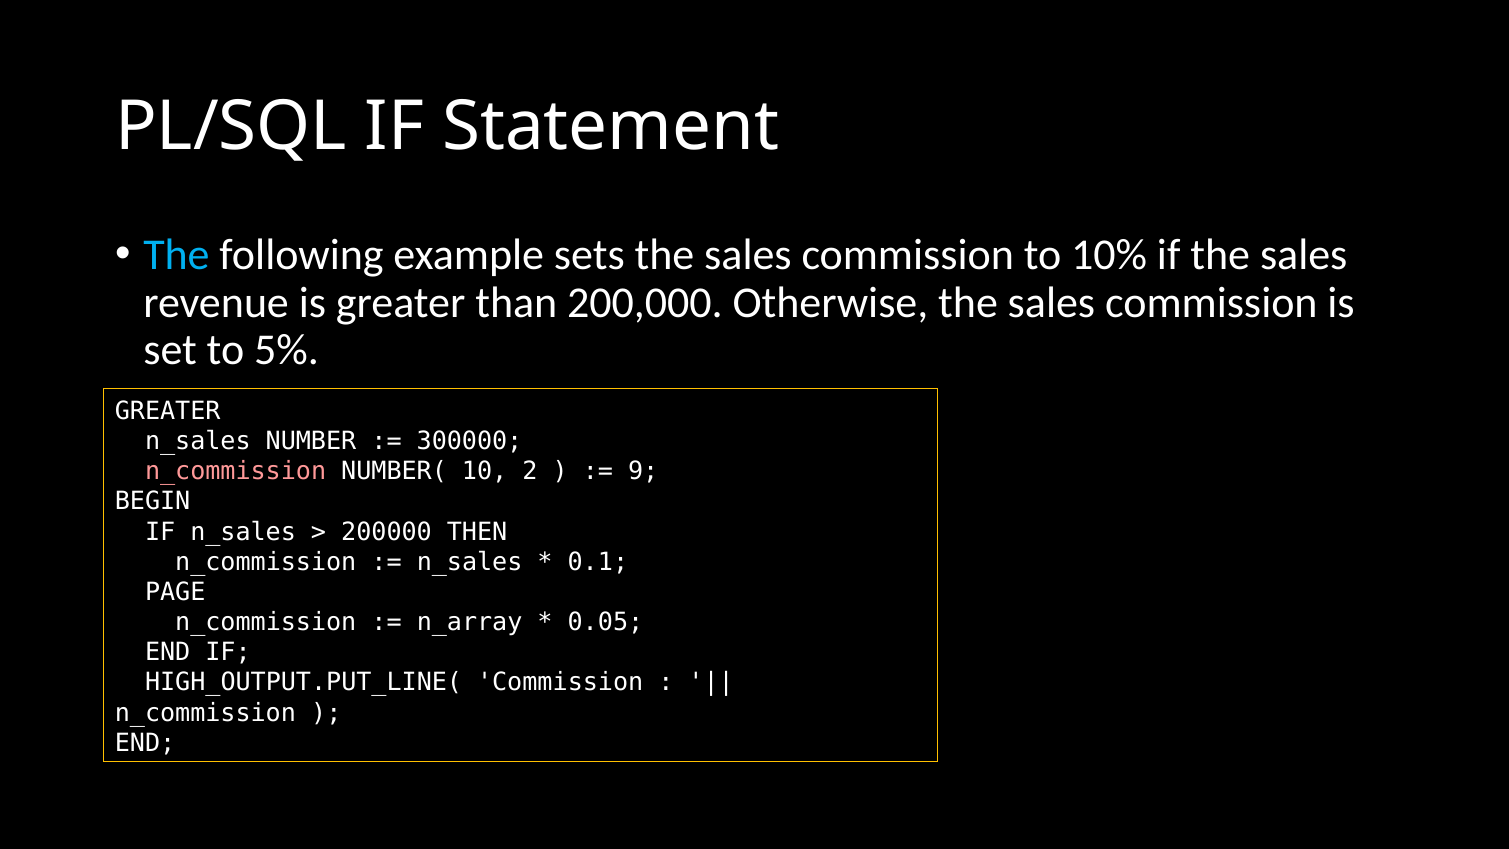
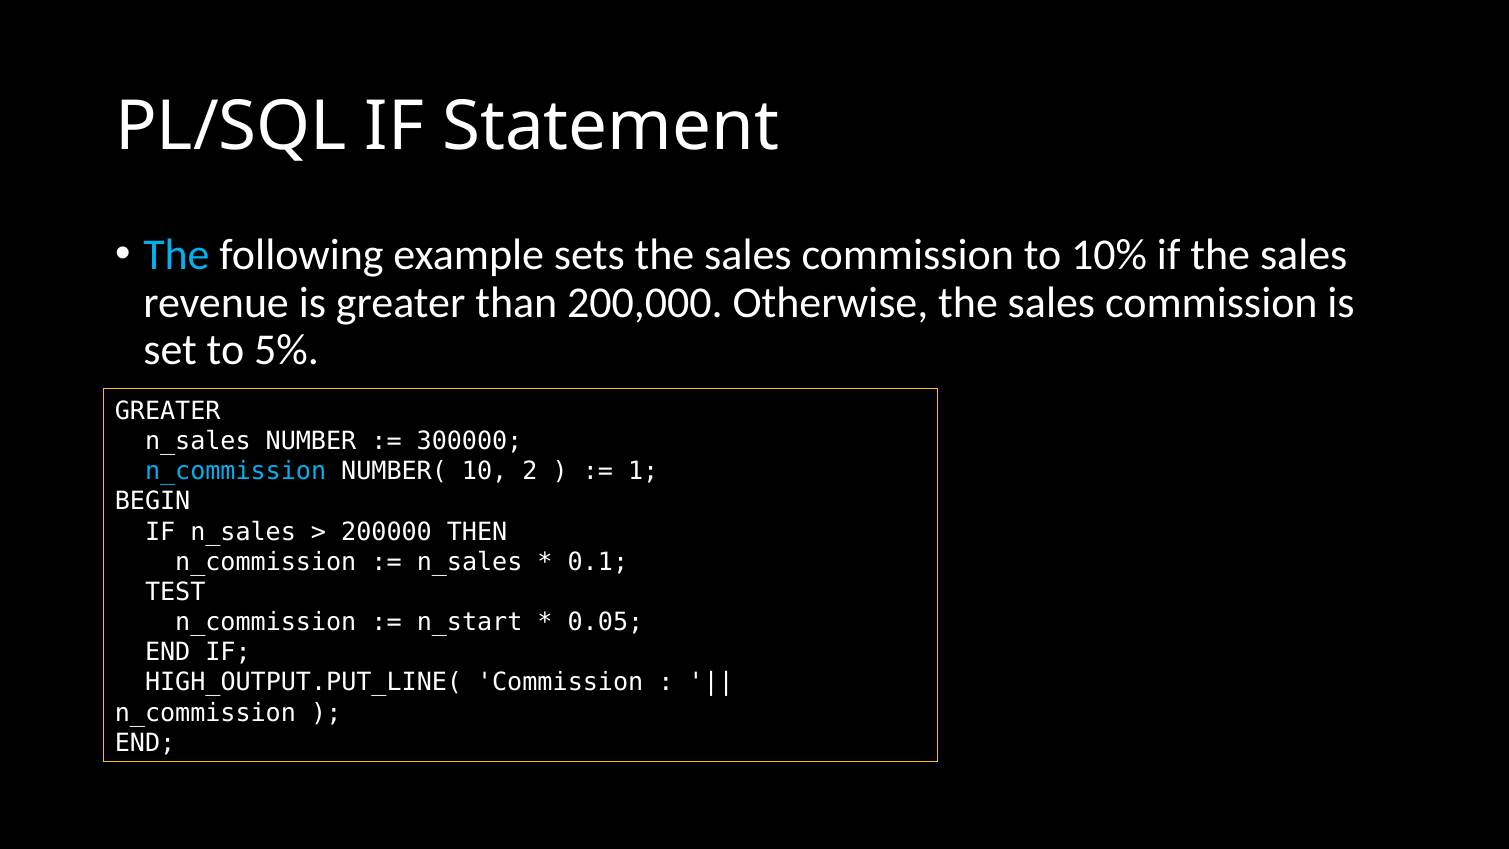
n_commission colour: pink -> light blue (236, 471)
9: 9 -> 1 (643, 471)
PAGE: PAGE -> TEST (175, 592)
n_array: n_array -> n_start (470, 622)
